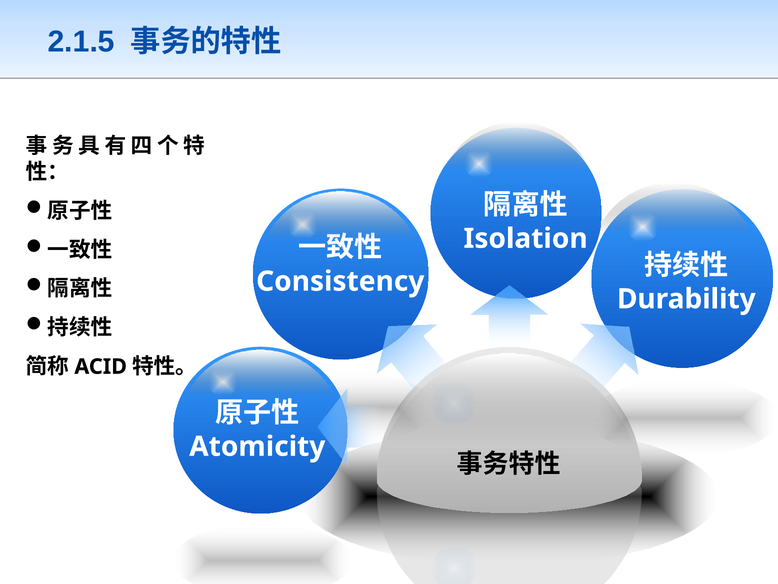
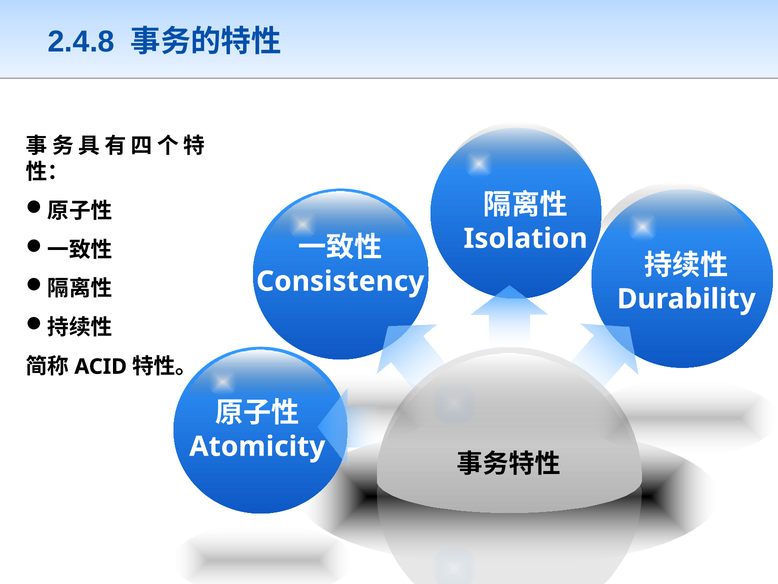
2.1.5: 2.1.5 -> 2.4.8 (81, 42)
